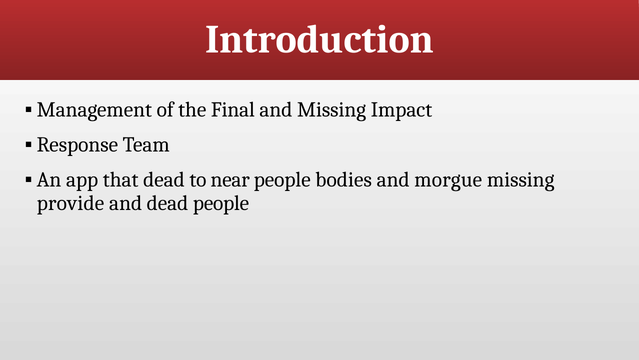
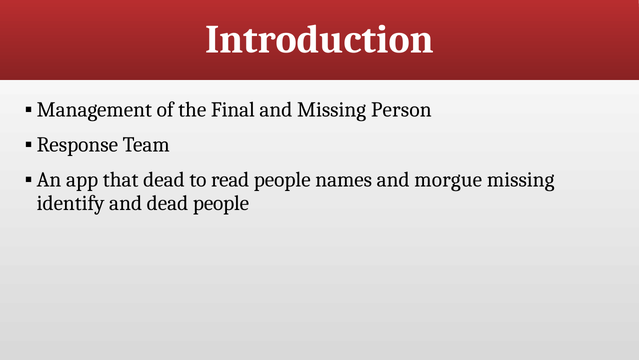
Impact: Impact -> Person (401, 110)
near: near -> read (230, 180)
bodies: bodies -> names (344, 180)
provide: provide -> identify (71, 203)
